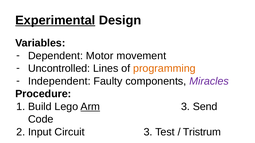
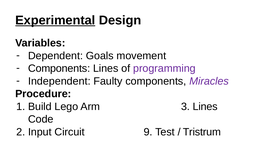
Motor: Motor -> Goals (100, 56)
Uncontrolled: Uncontrolled -> Components (59, 69)
programming colour: orange -> purple (164, 69)
Arm underline: present -> none (90, 107)
3 Send: Send -> Lines (205, 107)
Circuit 3: 3 -> 9 (148, 132)
